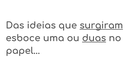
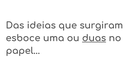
surgiram underline: present -> none (101, 26)
